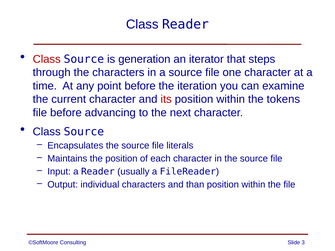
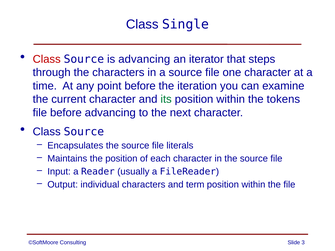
Class Reader: Reader -> Single (186, 24)
is generation: generation -> advancing (144, 59)
its colour: red -> green (166, 99)
than: than -> term (195, 185)
